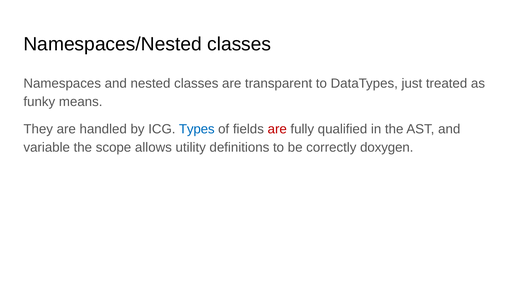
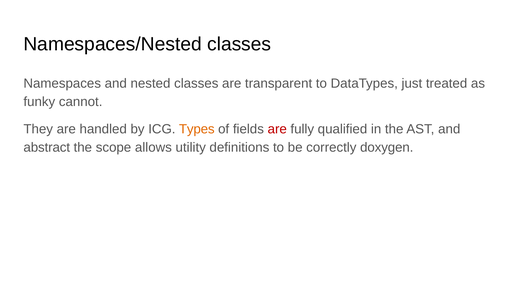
means: means -> cannot (81, 102)
Types colour: blue -> orange (197, 129)
variable: variable -> abstract (47, 148)
